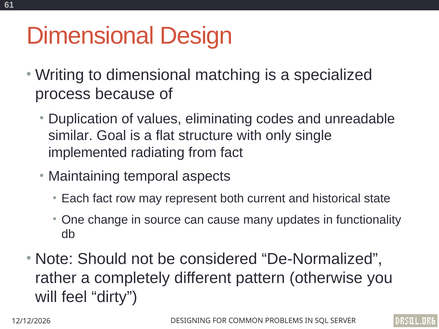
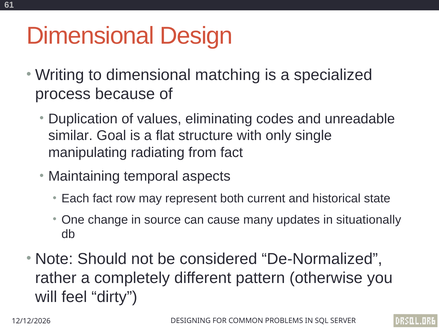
implemented: implemented -> manipulating (88, 153)
functionality: functionality -> situationally (369, 220)
